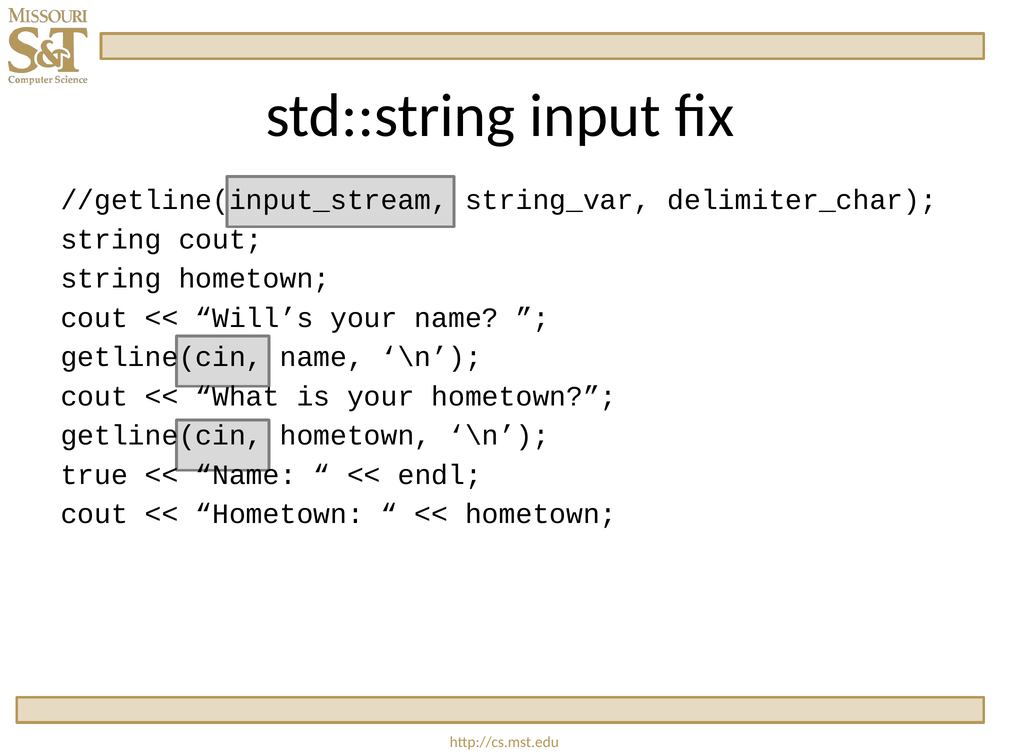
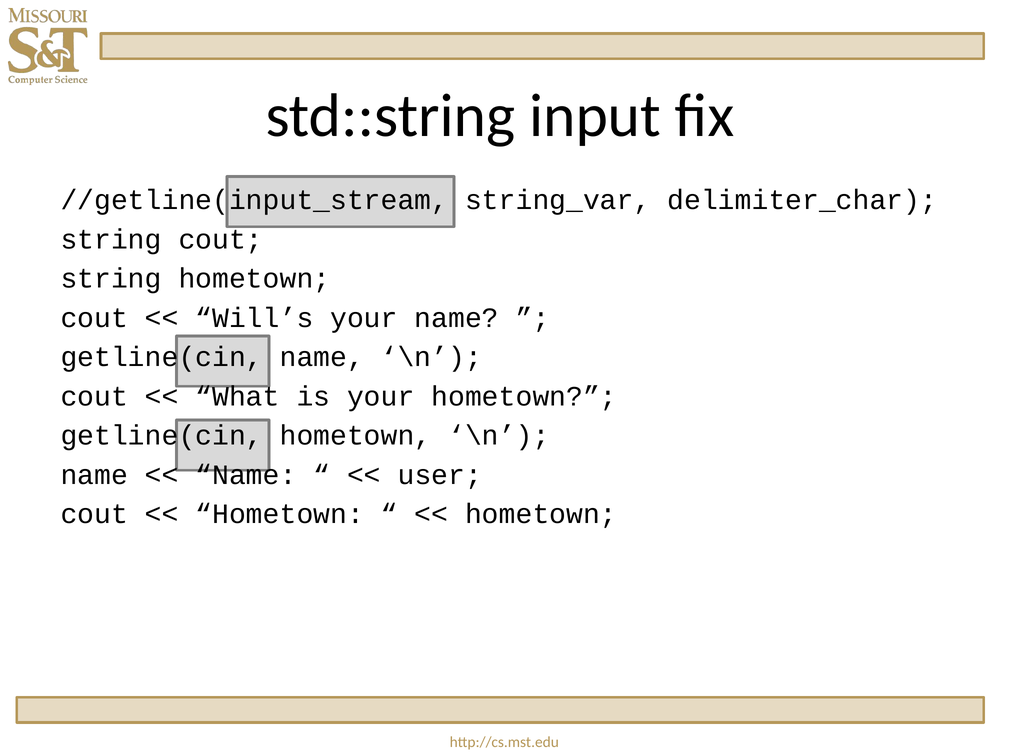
true: true -> name (94, 475)
endl: endl -> user (440, 475)
